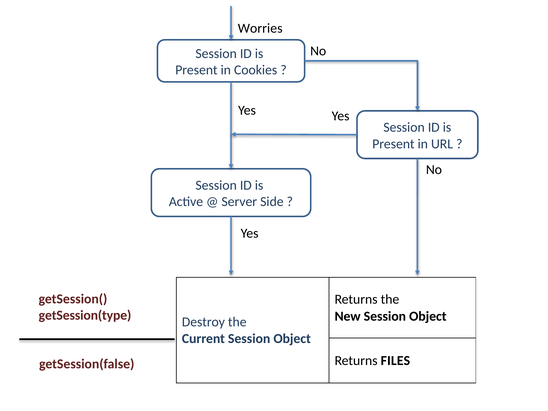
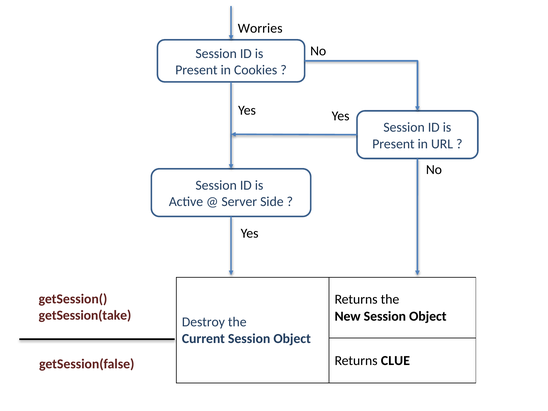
getSession(type: getSession(type -> getSession(take (85, 315)
FILES: FILES -> CLUE (395, 361)
